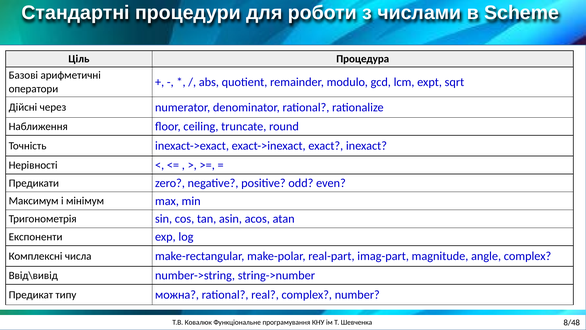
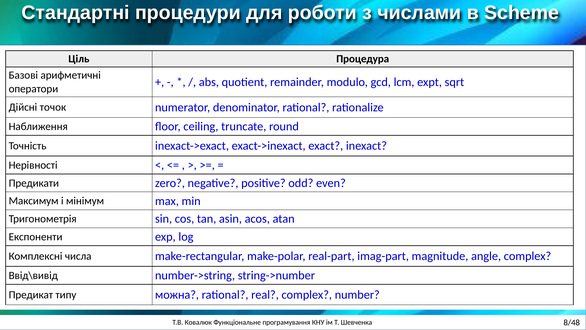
через: через -> точок (53, 107)
